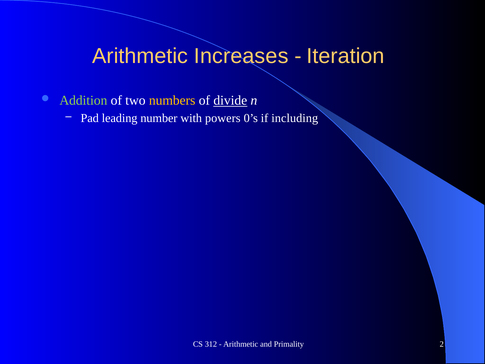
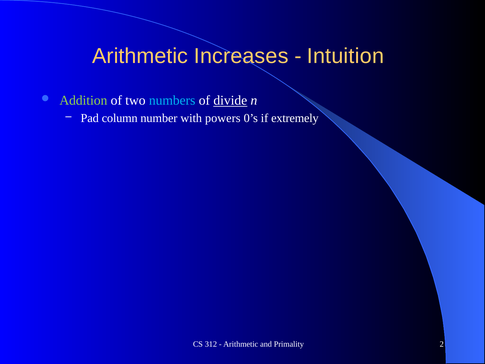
Iteration: Iteration -> Intuition (345, 56)
numbers colour: yellow -> light blue (172, 100)
leading: leading -> column (120, 118)
including: including -> extremely (295, 118)
